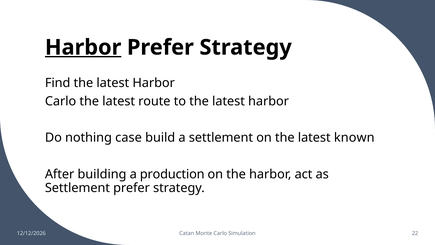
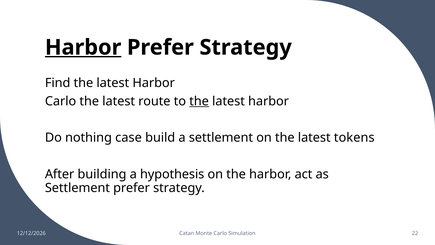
the underline: none -> present (199, 101)
known: known -> tokens (354, 138)
production: production -> hypothesis (172, 174)
